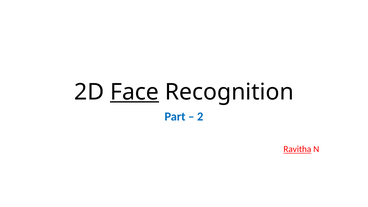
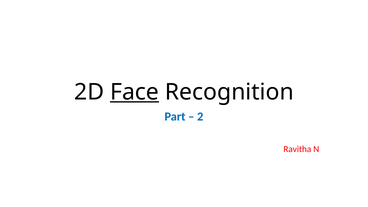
Ravitha underline: present -> none (297, 149)
